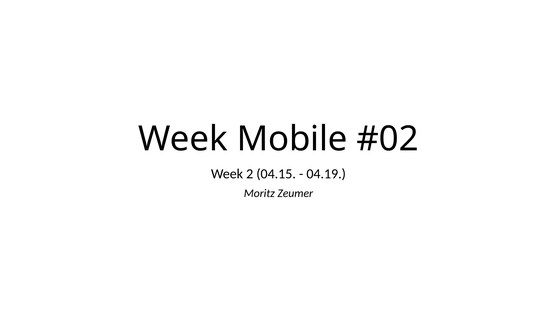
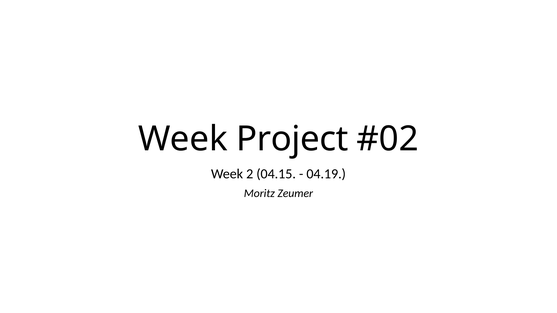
Mobile: Mobile -> Project (292, 139)
